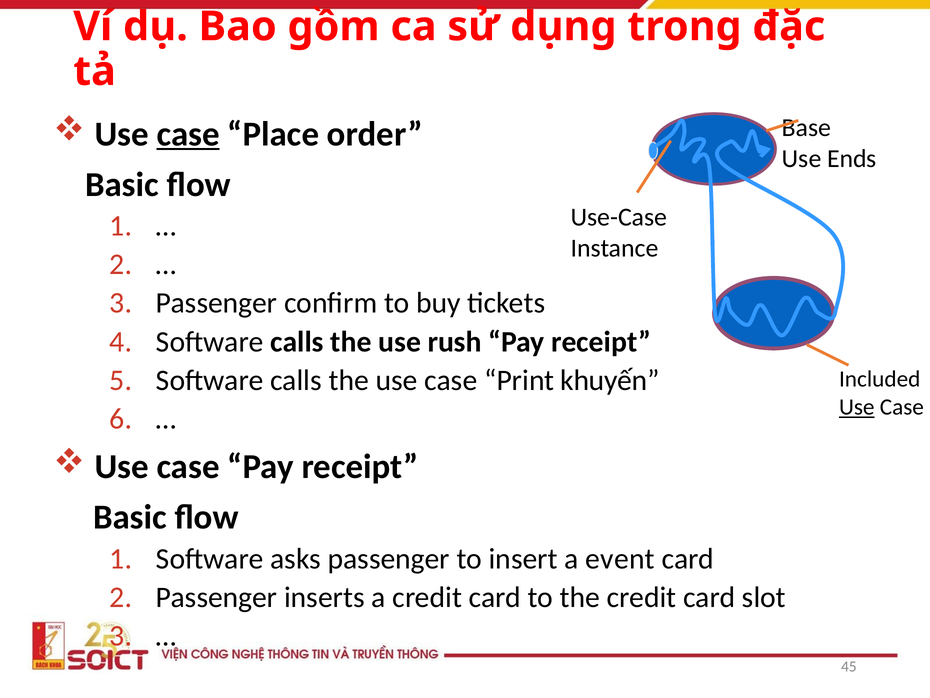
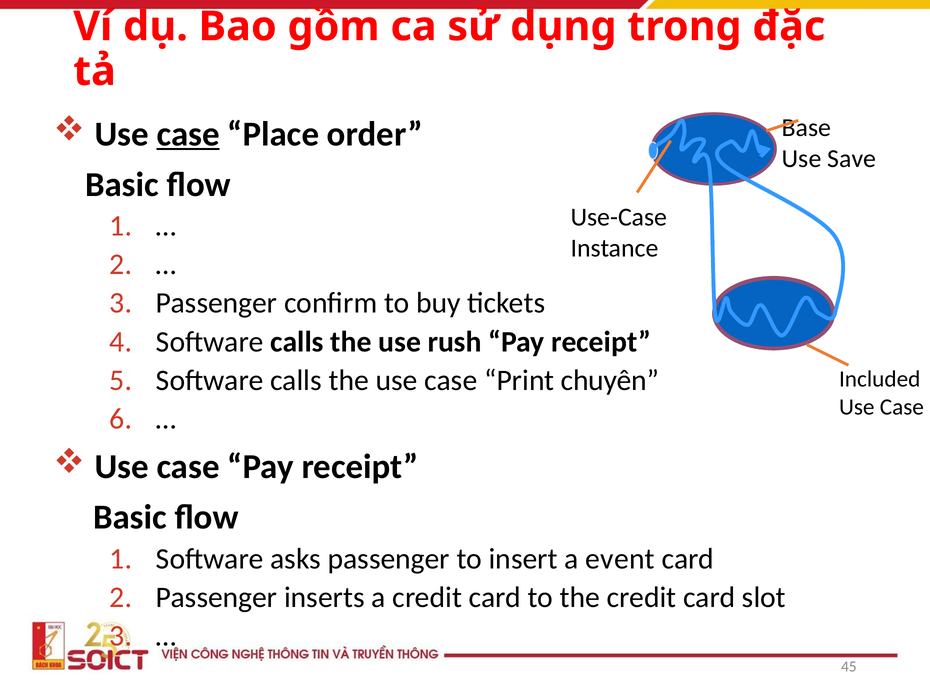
Ends: Ends -> Save (852, 158)
khuyến: khuyến -> chuyên (610, 380)
Use underline: present -> none (857, 407)
